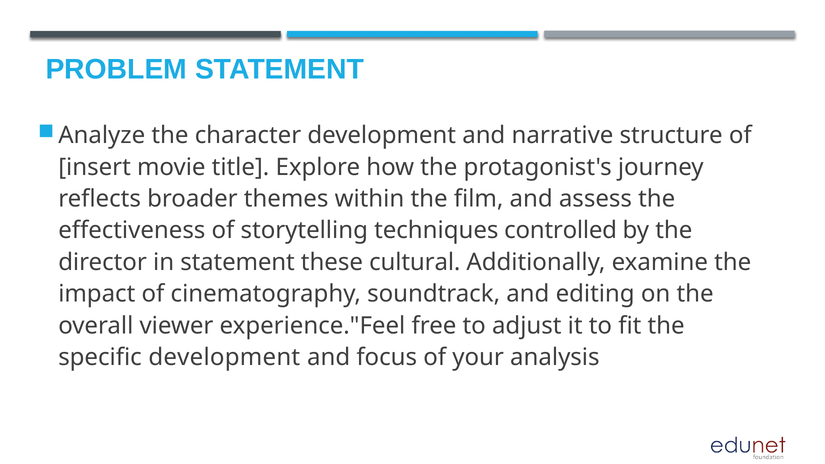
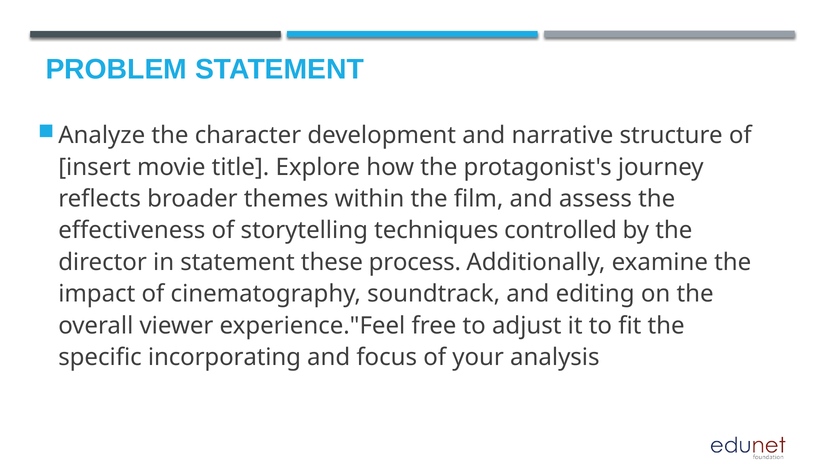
cultural: cultural -> process (415, 262)
specific development: development -> incorporating (224, 357)
